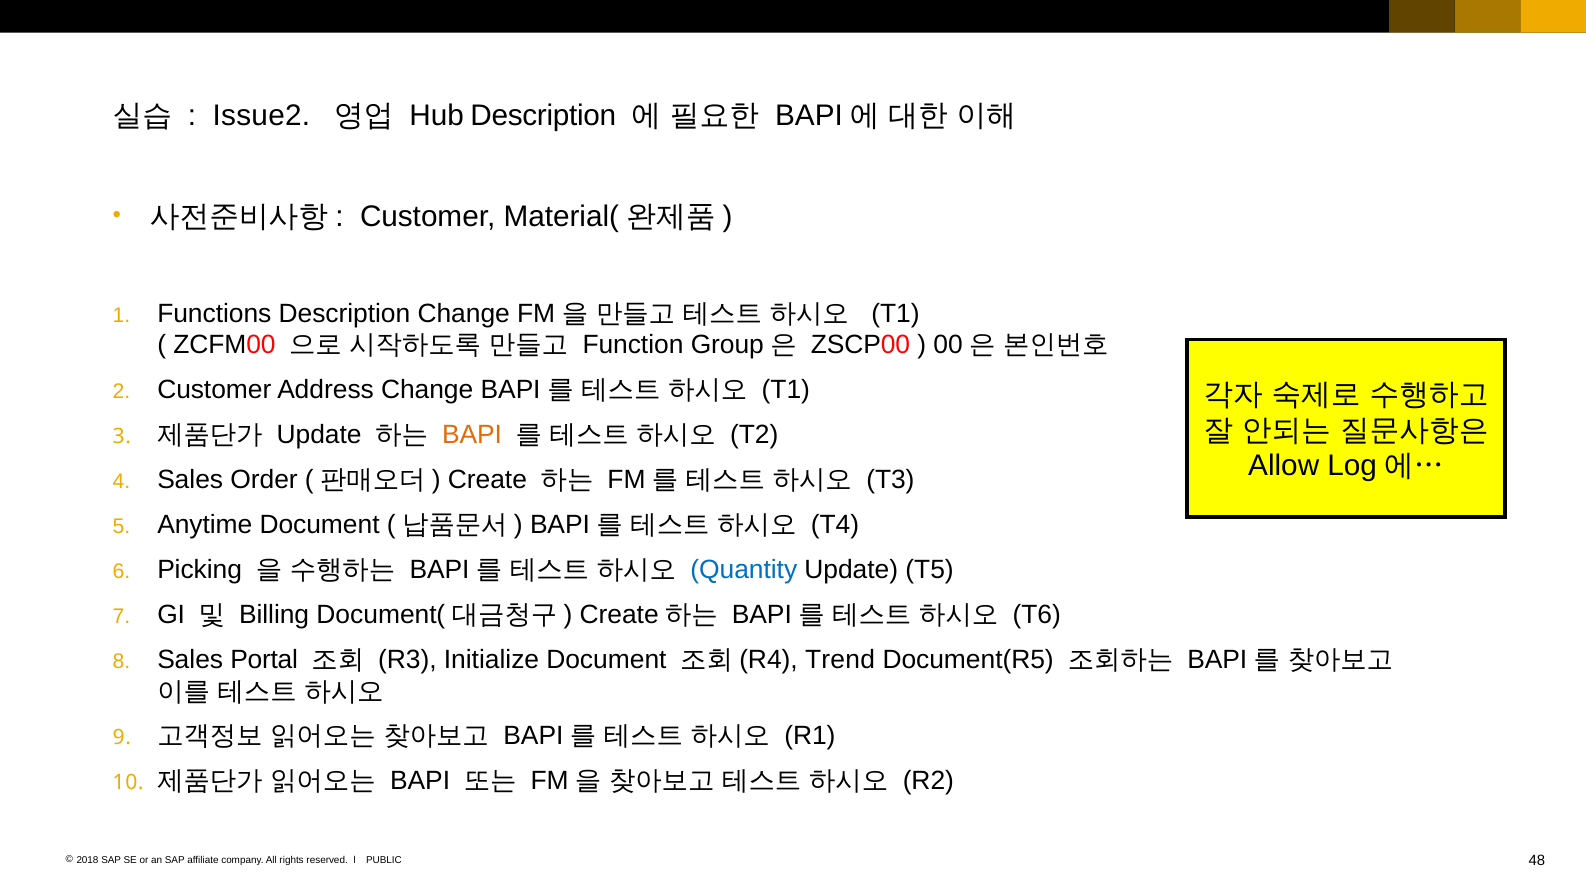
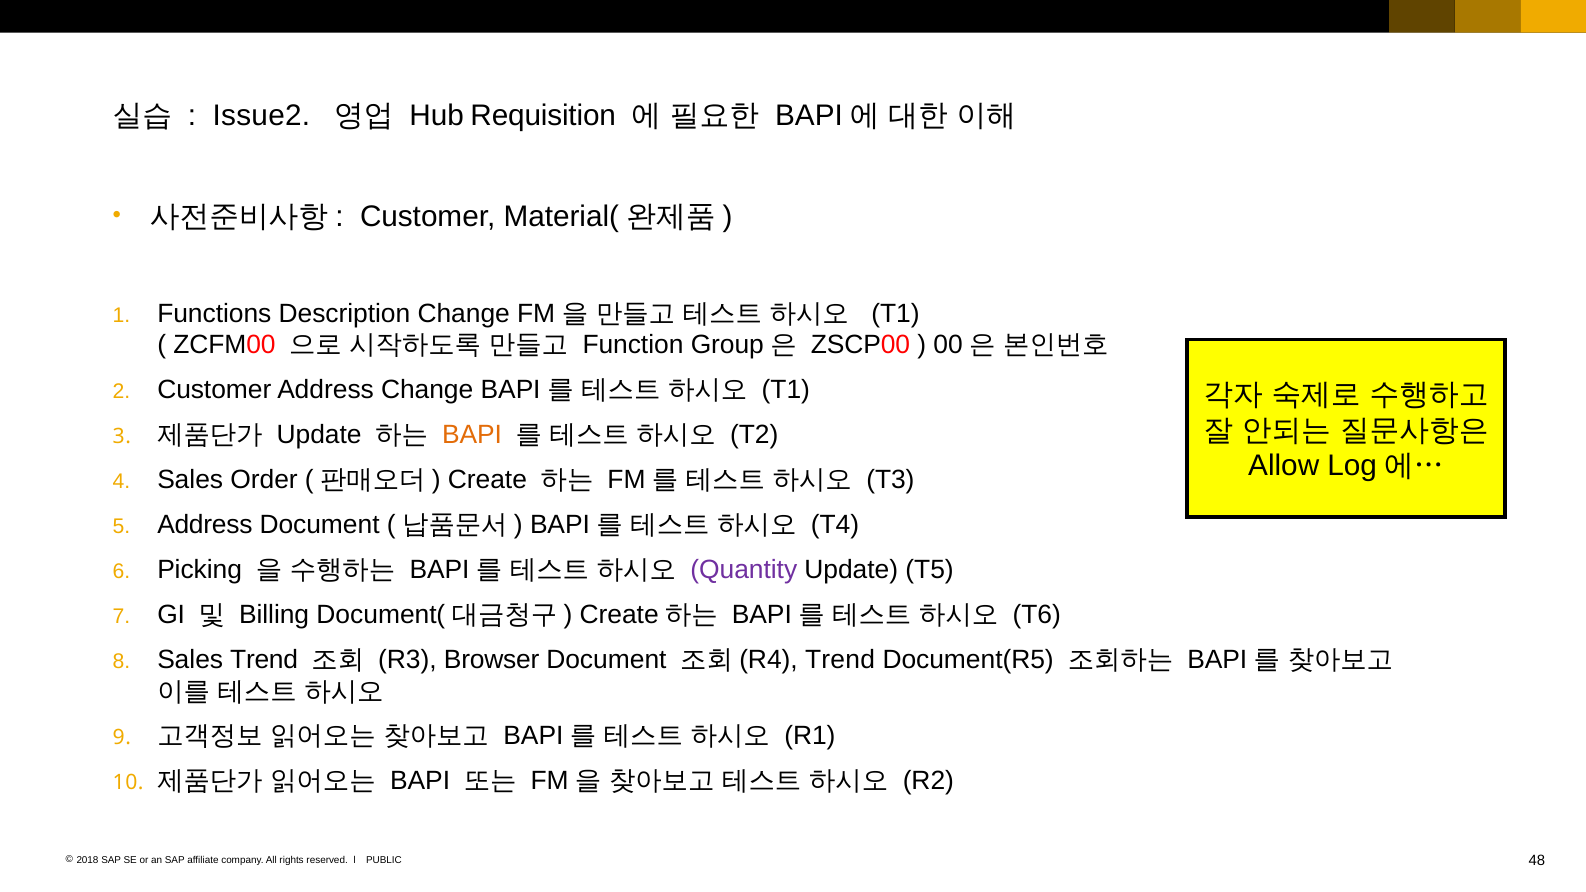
Hub Description: Description -> Requisition (543, 115)
Anytime: Anytime -> Address (205, 525)
Quantity colour: blue -> purple (744, 570)
Sales Portal: Portal -> Trend (264, 660)
Initialize: Initialize -> Browser (492, 660)
